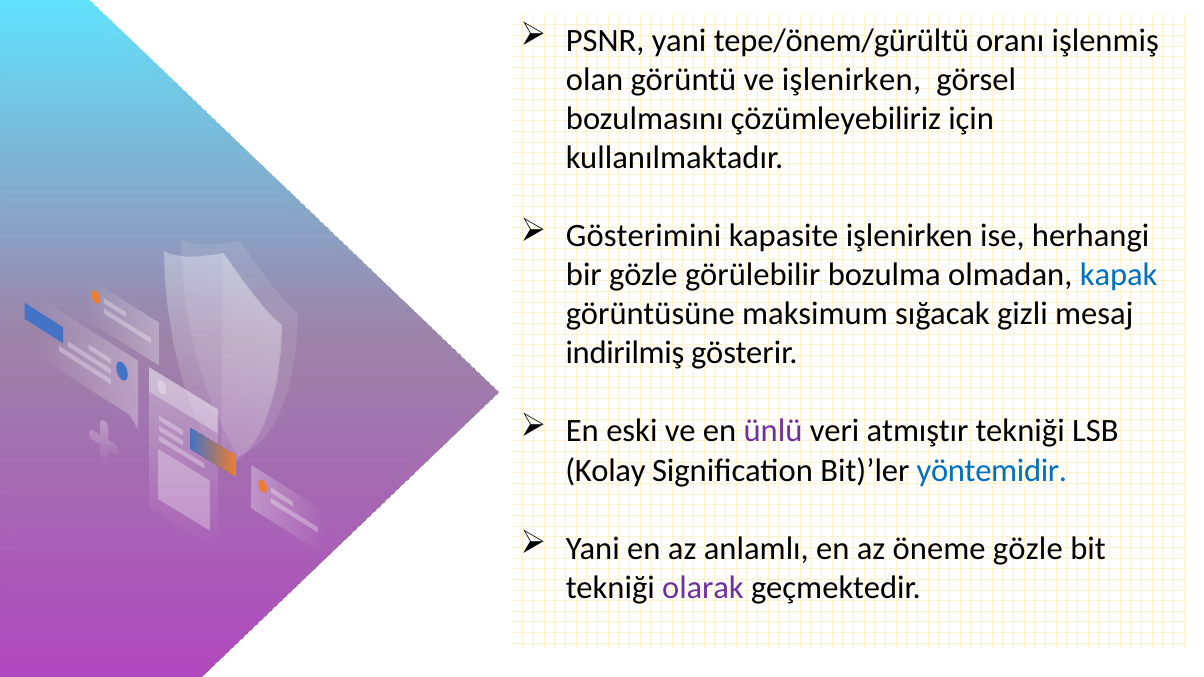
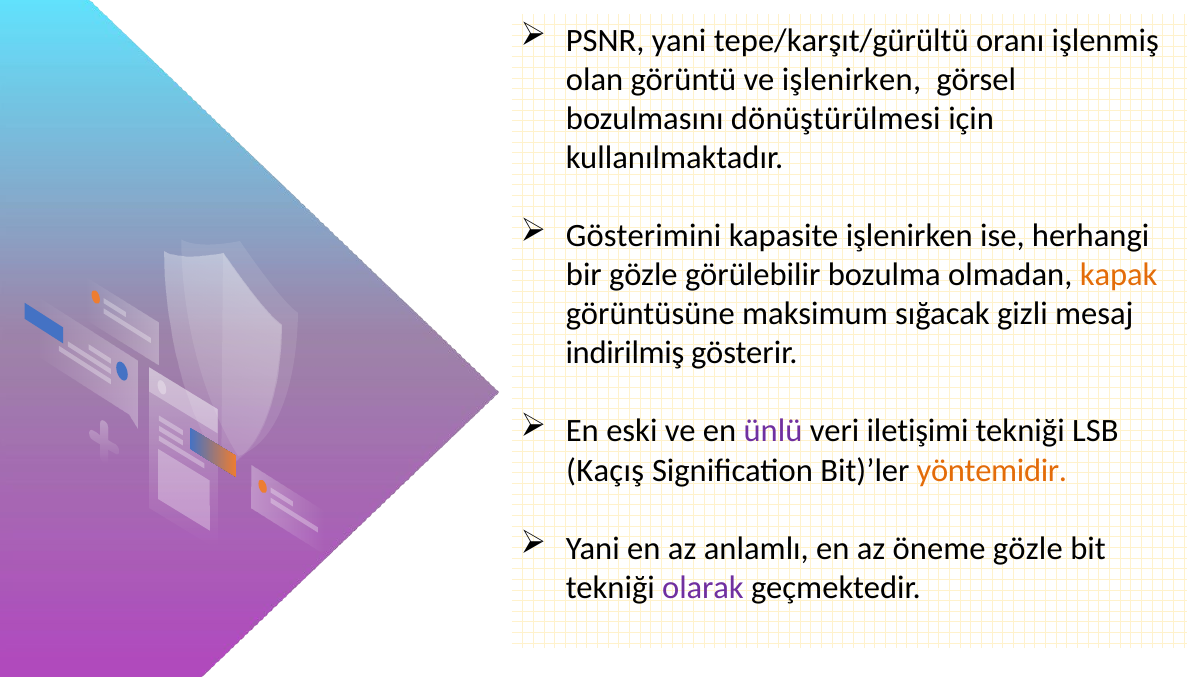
tepe/önem/gürültü: tepe/önem/gürültü -> tepe/karşıt/gürültü (841, 40)
çözümleyebiliriz: çözümleyebiliriz -> dönüştürülmesi (836, 119)
kapak colour: blue -> orange (1119, 275)
atmıştır: atmıştır -> iletişimi (918, 431)
Kolay: Kolay -> Kaçış (605, 470)
yöntemidir colour: blue -> orange (992, 470)
